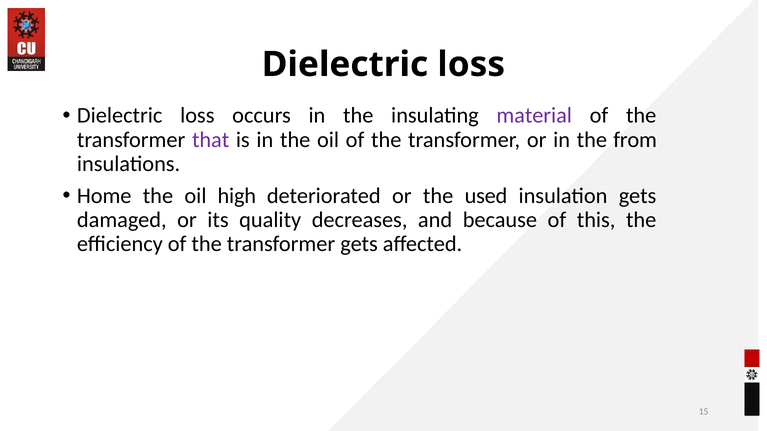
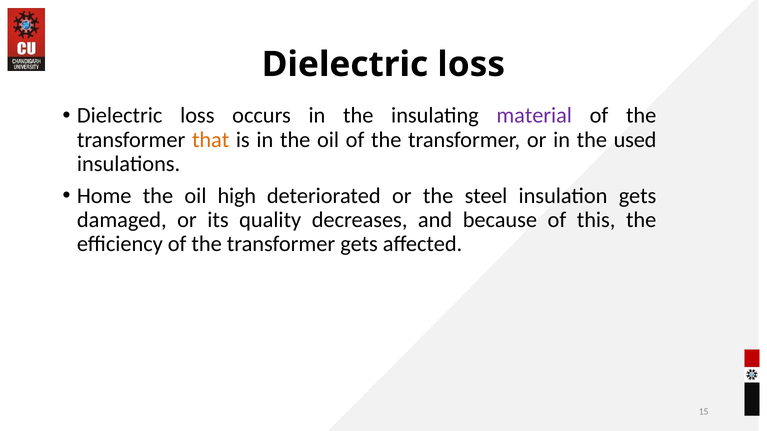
that colour: purple -> orange (211, 140)
from: from -> used (635, 140)
used: used -> steel (486, 196)
